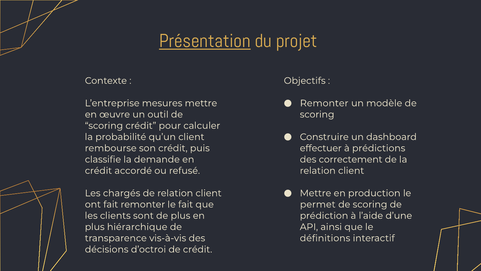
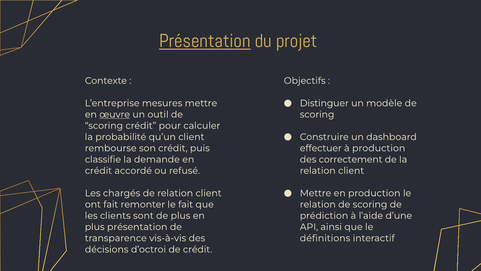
Remonter: Remonter -> Distinguer (324, 103)
œuvre underline: none -> present (115, 114)
à prédictions: prédictions -> production (379, 148)
permet: permet -> relation (318, 204)
plus hiérarchique: hiérarchique -> présentation (137, 227)
